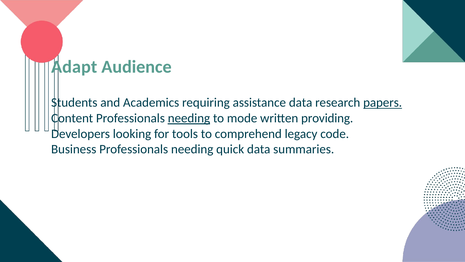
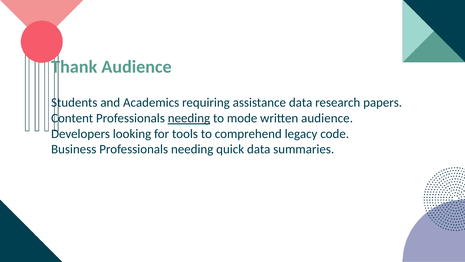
Adapt: Adapt -> Thank (74, 67)
papers underline: present -> none (383, 103)
written providing: providing -> audience (327, 118)
